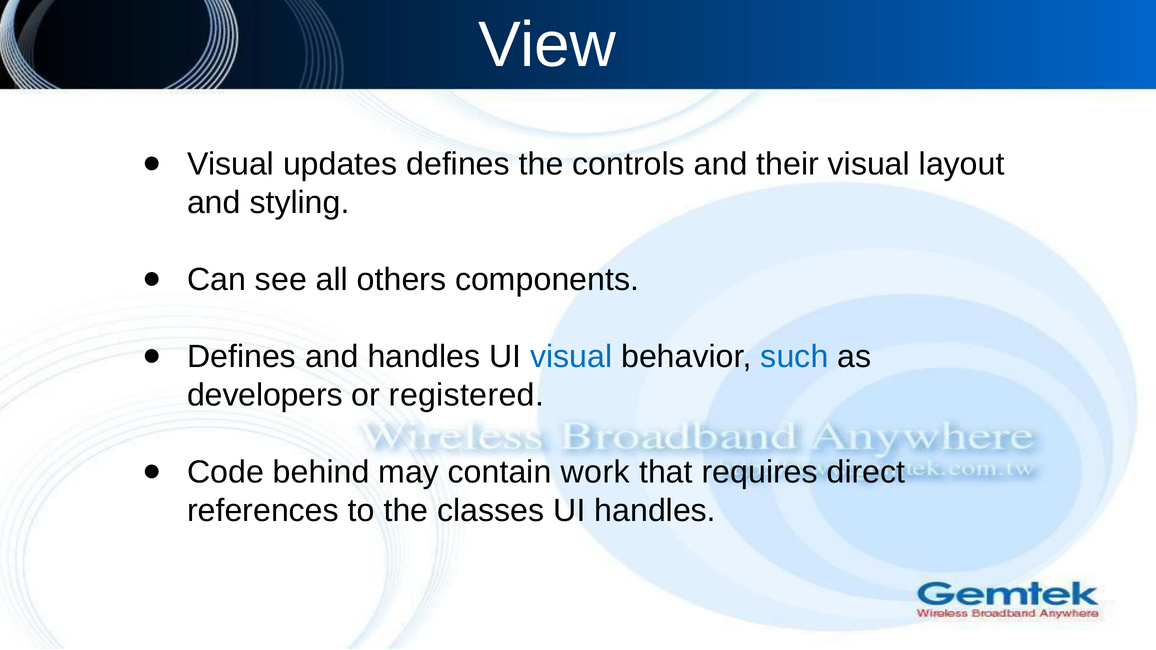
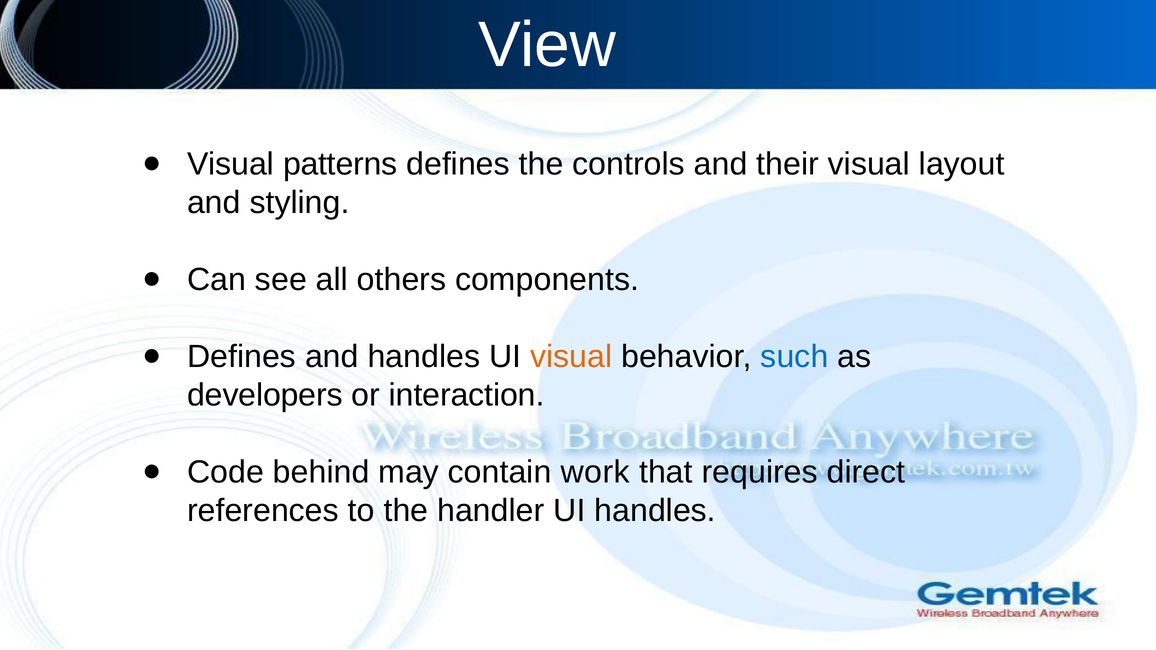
updates: updates -> patterns (340, 164)
visual colour: blue -> orange (571, 357)
registered: registered -> interaction (467, 395)
classes: classes -> handler (491, 511)
